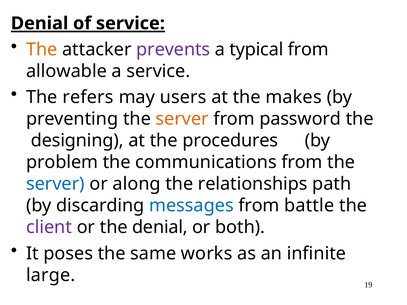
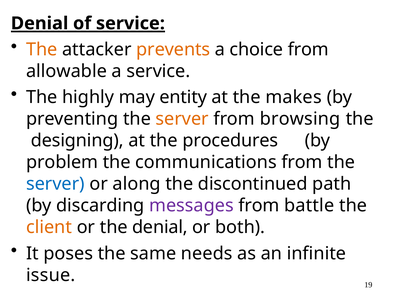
prevents colour: purple -> orange (173, 49)
typical: typical -> choice (256, 49)
refers: refers -> highly (88, 97)
users: users -> entity (183, 97)
password: password -> browsing (300, 119)
relationships: relationships -> discontinued (253, 184)
messages colour: blue -> purple (191, 206)
client colour: purple -> orange (49, 228)
works: works -> needs (207, 254)
large: large -> issue (51, 275)
